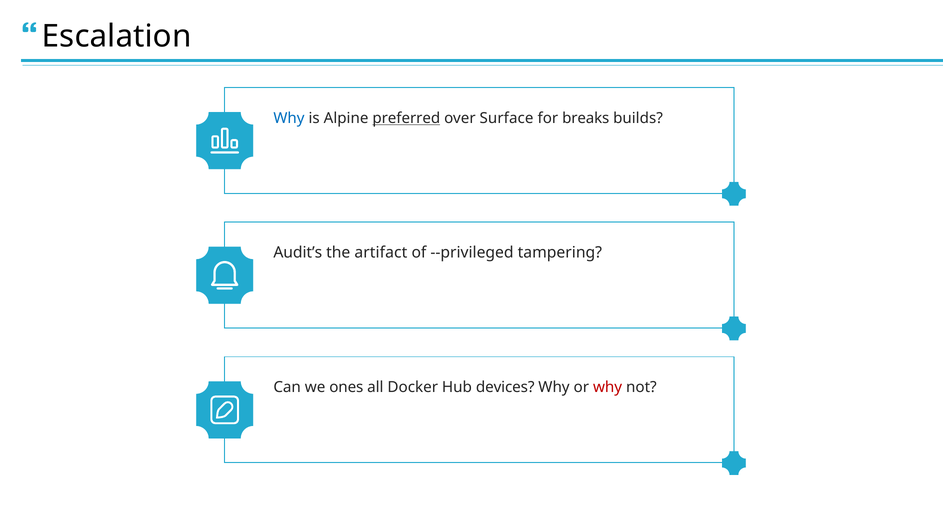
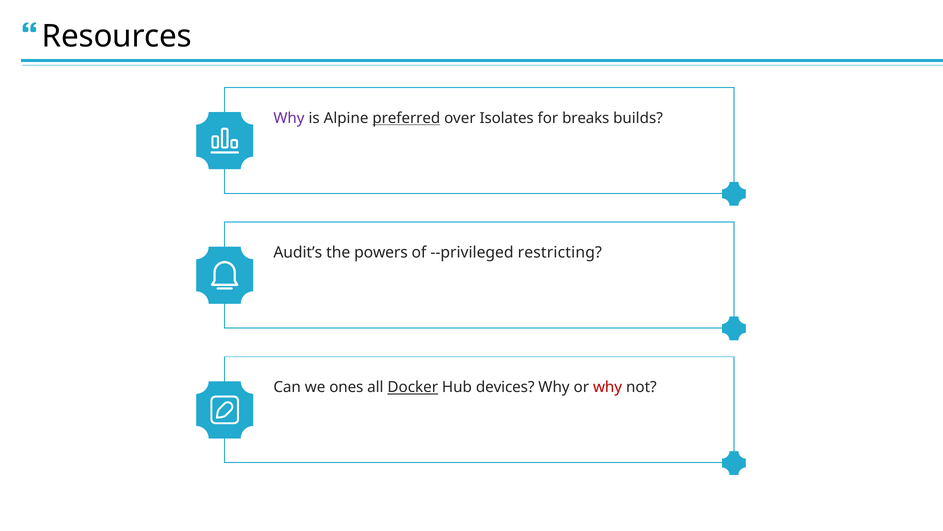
Escalation: Escalation -> Resources (117, 37)
Why colour: blue -> purple (289, 118)
Surface: Surface -> Isolates (507, 118)
artifact: artifact -> powers (381, 252)
tampering: tampering -> restricting (560, 252)
Docker underline: none -> present (413, 387)
